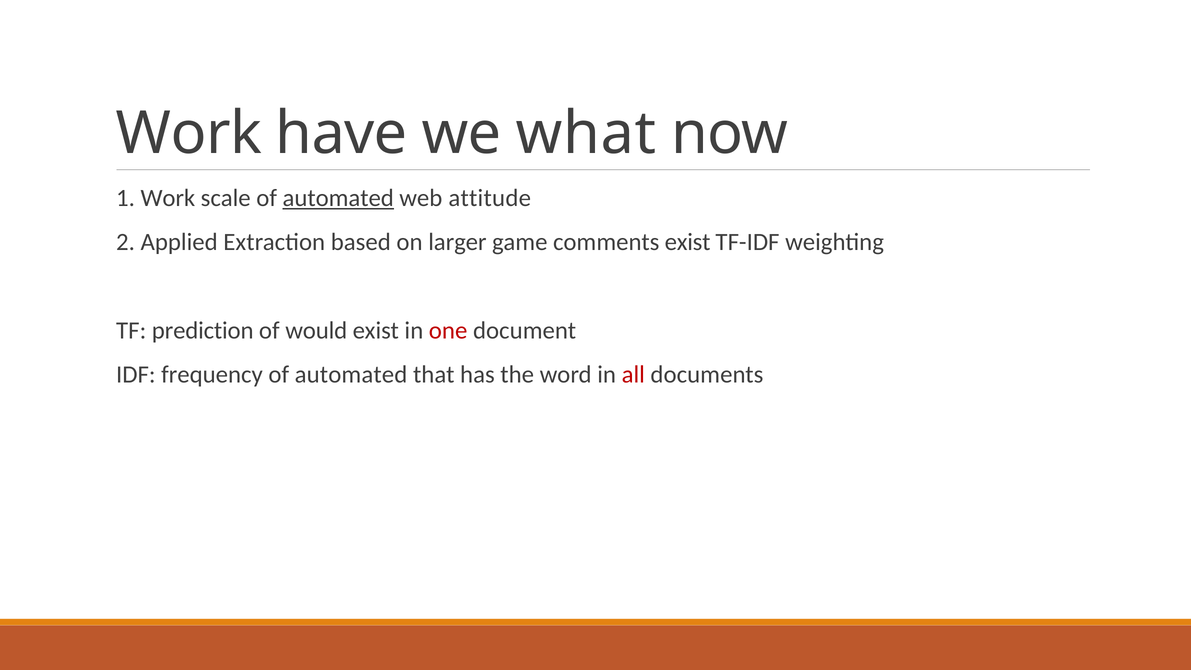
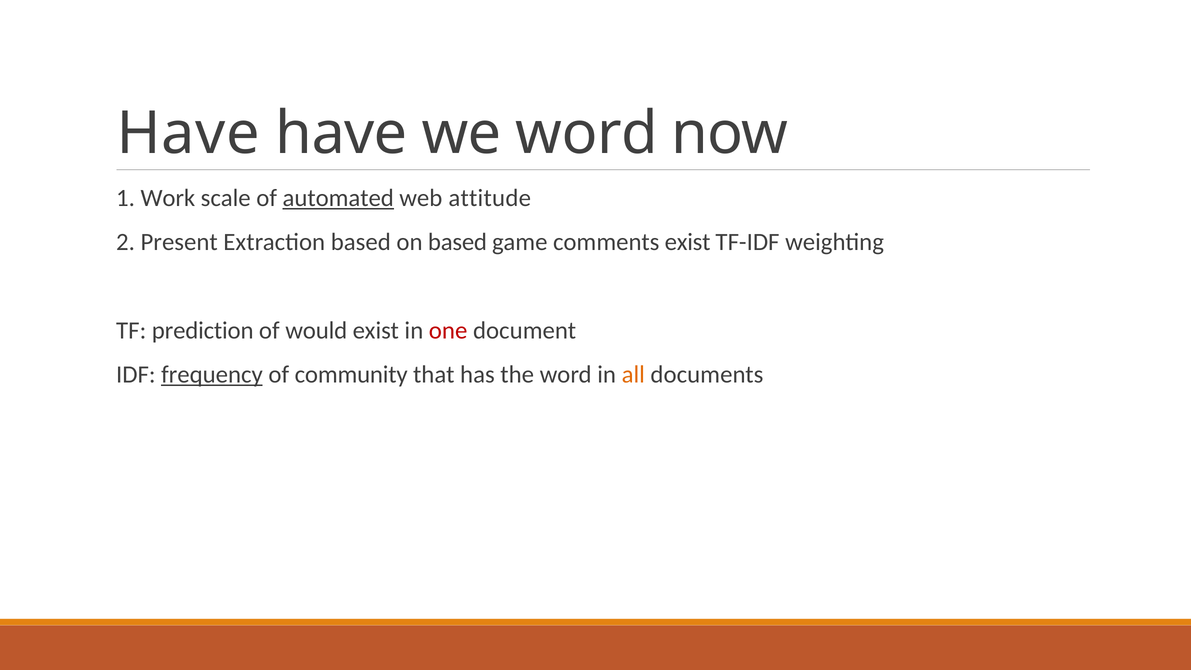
Work: Work -> Have (188, 133)
we what: what -> word (587, 133)
Applied: Applied -> Present (179, 242)
on larger: larger -> based (457, 242)
frequency underline: none -> present (212, 375)
automated: automated -> community (351, 375)
all colour: red -> orange (633, 375)
